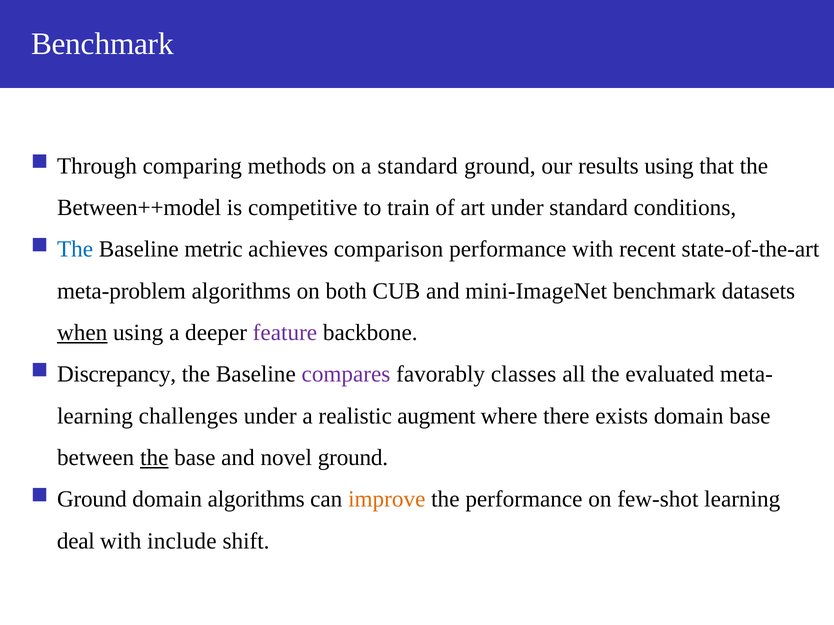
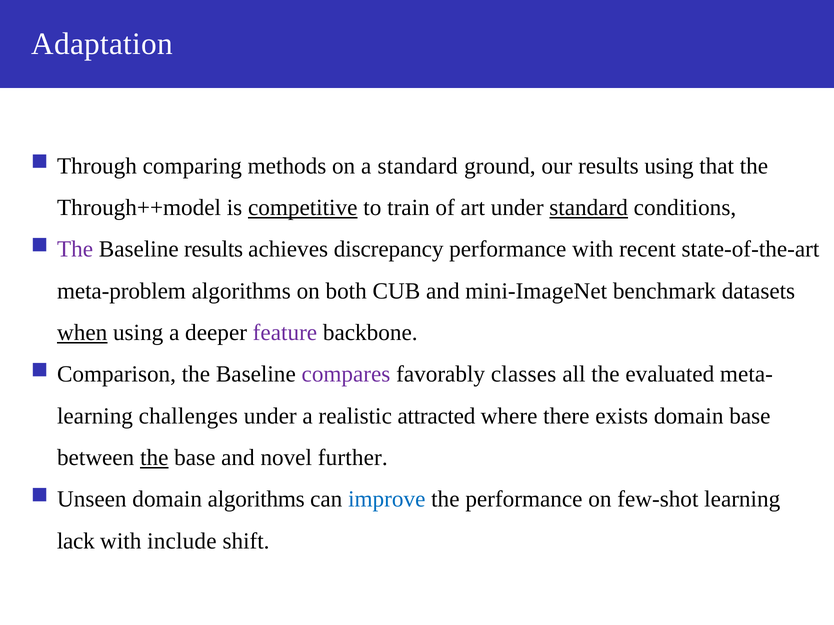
Benchmark: Benchmark -> Adaptation (102, 44)
Between++model: Between++model -> Through++model (139, 208)
competitive underline: none -> present (303, 208)
standard underline: none -> present (589, 208)
The colour: blue -> purple (75, 249)
Baseline metric: metric -> results (214, 249)
comparison: comparison -> discrepancy (389, 249)
Discrepancy: Discrepancy -> Comparison (117, 375)
augment: augment -> attracted (436, 416)
novel ground: ground -> further (353, 458)
Ground: Ground -> Unseen (92, 500)
improve colour: orange -> blue (387, 500)
deal: deal -> lack (76, 541)
